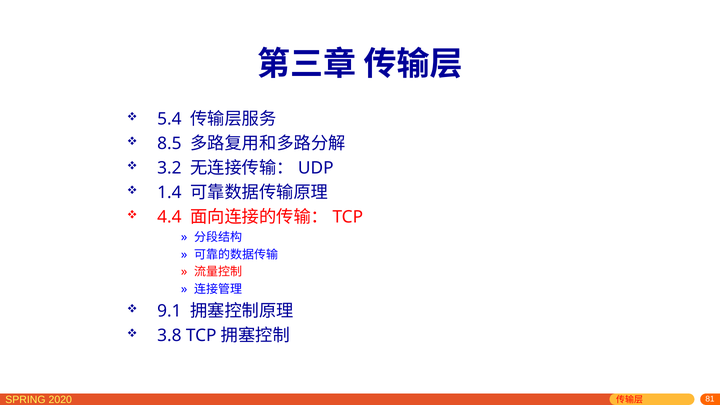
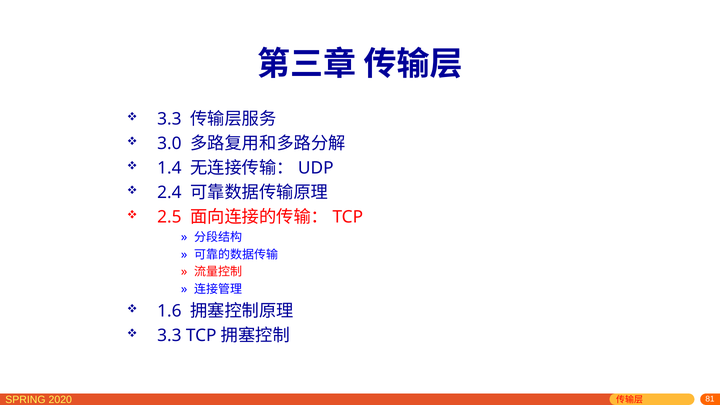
5.4: 5.4 -> 3.3 (169, 119)
8.5: 8.5 -> 3.0 (169, 144)
3.2: 3.2 -> 1.4 (169, 168)
1.4: 1.4 -> 2.4 (169, 193)
4.4: 4.4 -> 2.5 (169, 217)
9.1: 9.1 -> 1.6 (169, 311)
3.8: 3.8 -> 3.3 (169, 336)
